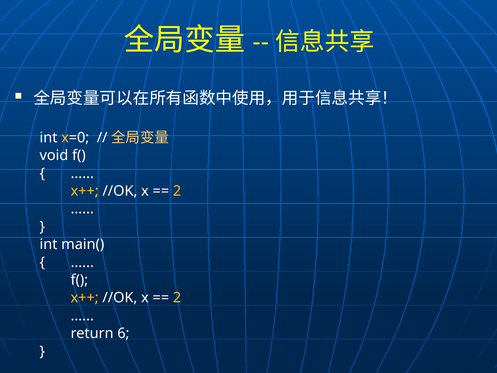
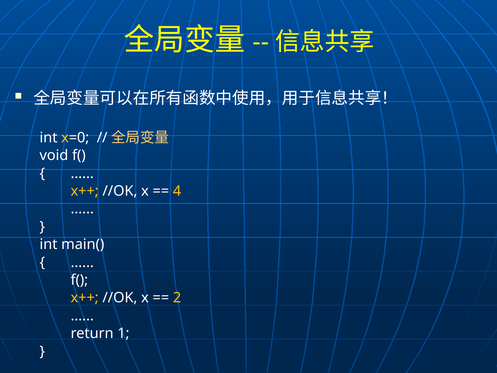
2: 2 -> 4 (177, 191)
6: 6 -> 1 (123, 333)
